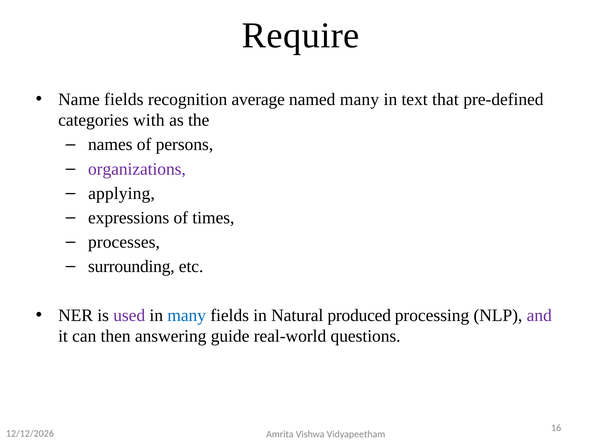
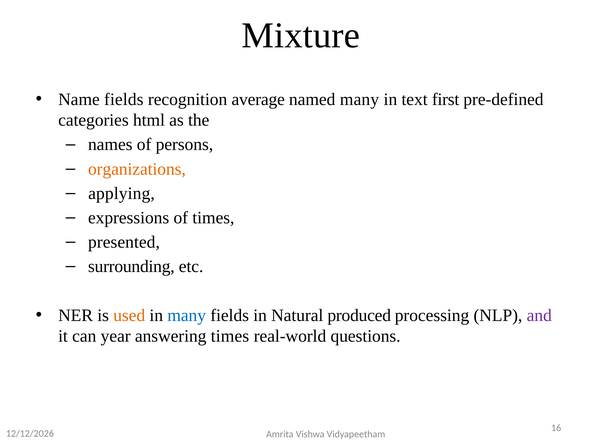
Require: Require -> Mixture (301, 35)
that: that -> first (446, 99)
with: with -> html (149, 120)
organizations colour: purple -> orange (137, 169)
processes: processes -> presented (124, 242)
used colour: purple -> orange (129, 315)
then: then -> year (116, 336)
answering guide: guide -> times (230, 336)
